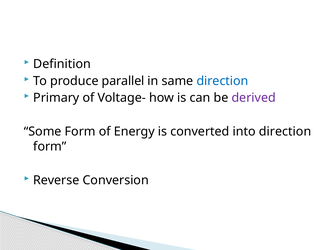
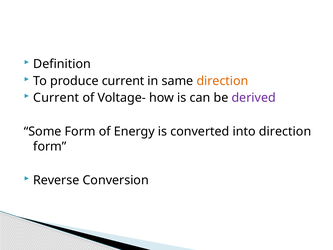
produce parallel: parallel -> current (123, 81)
direction colour: blue -> orange (222, 81)
Primary: Primary -> Current (56, 98)
